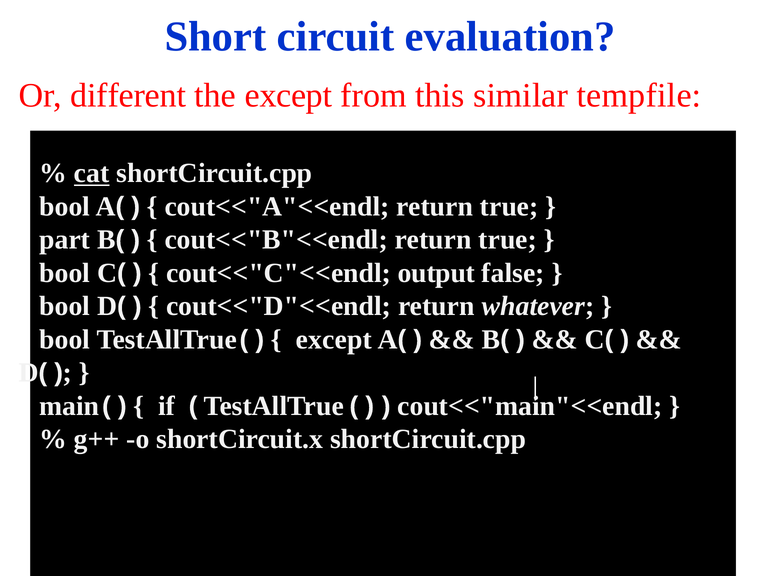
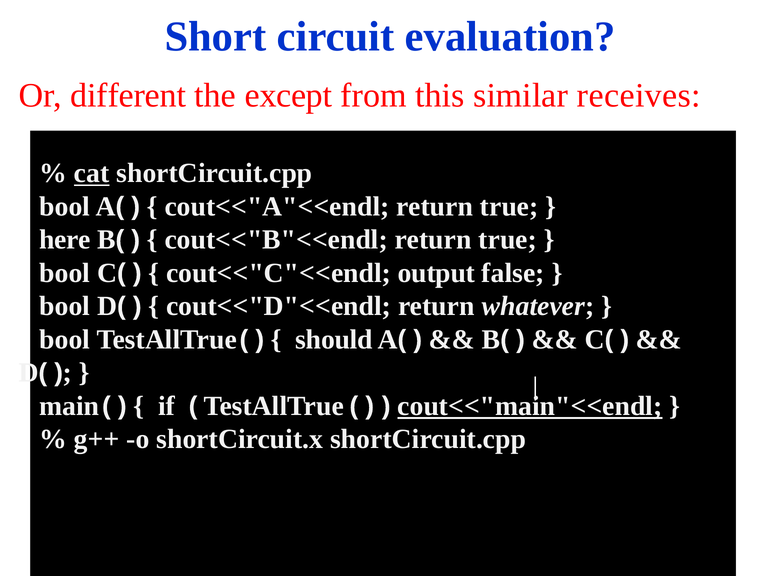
tempfile: tempfile -> receives (639, 96)
part: part -> here (65, 240)
except: except -> should (334, 340)
cout<<"main"<<endl underline: none -> present (530, 406)
